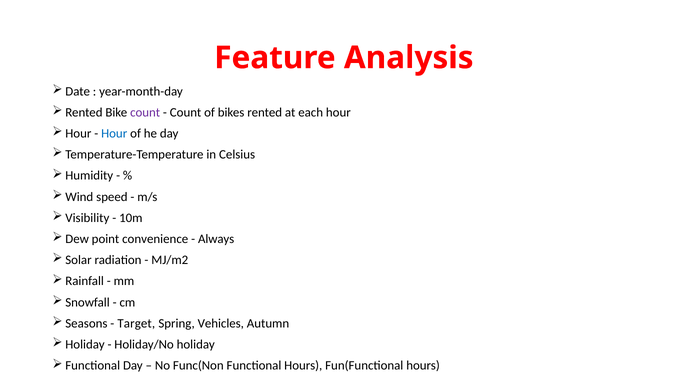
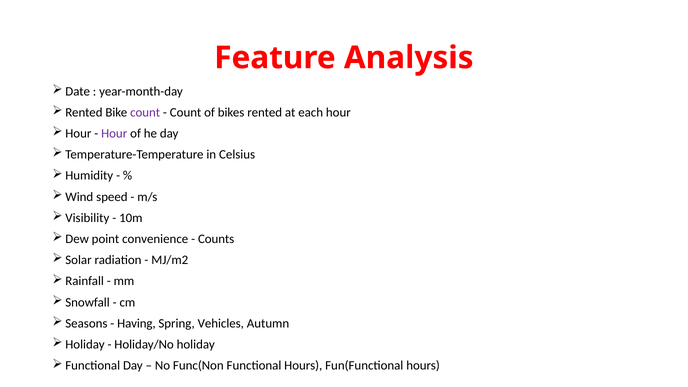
Hour colour: blue -> purple (114, 133)
Always: Always -> Counts (216, 239)
Target: Target -> Having (136, 323)
